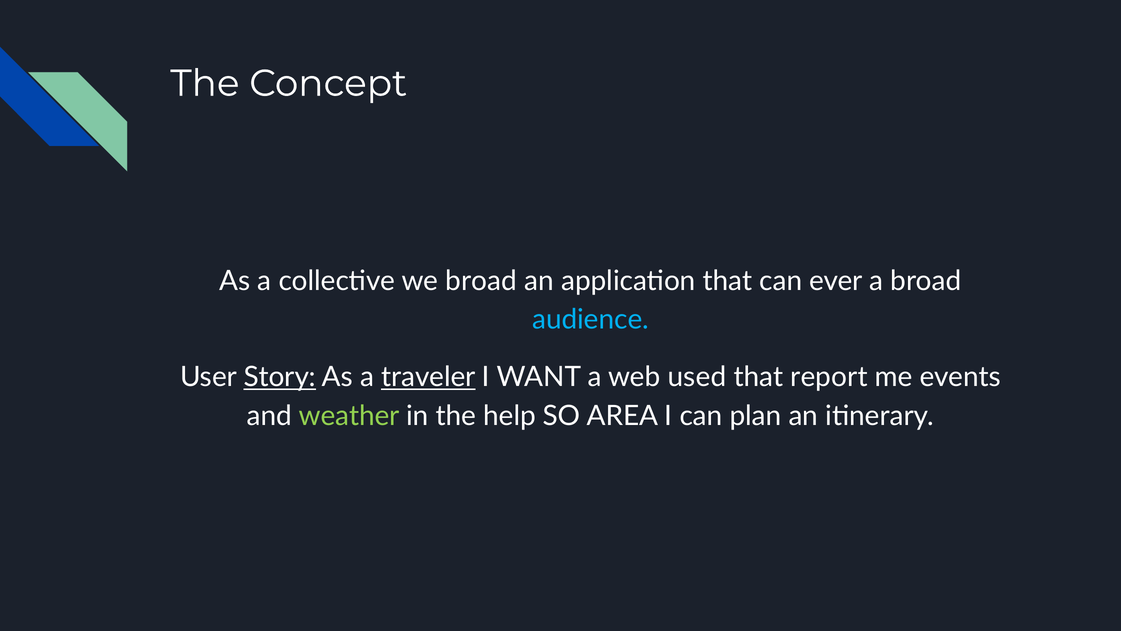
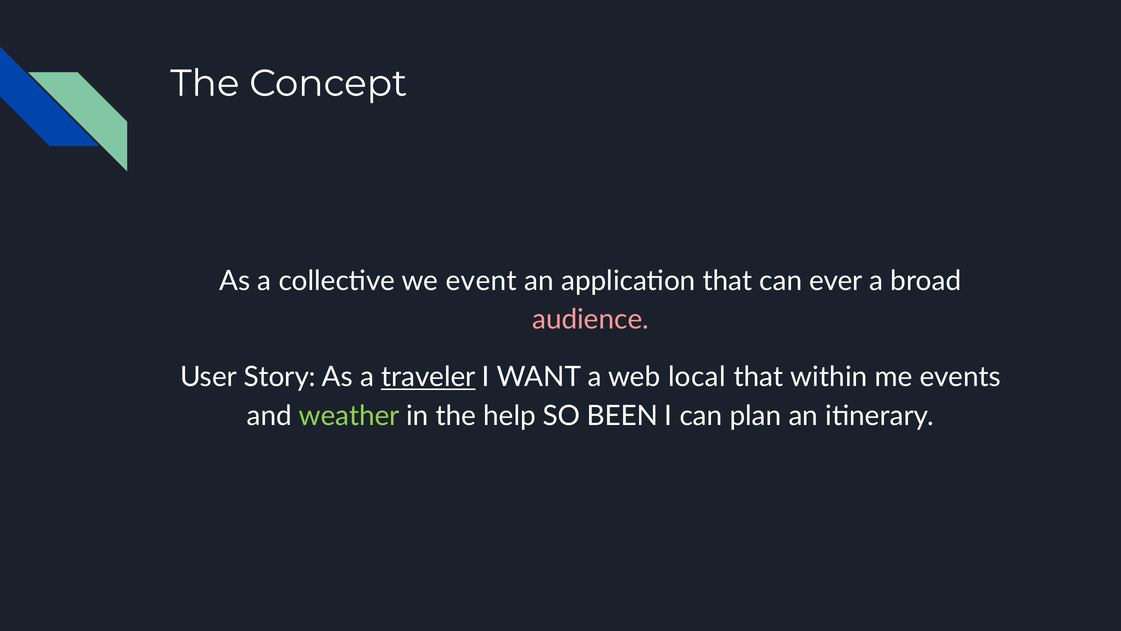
we broad: broad -> event (481, 281)
audience colour: light blue -> pink (591, 320)
Story underline: present -> none (280, 377)
used: used -> local (697, 377)
report: report -> within (829, 377)
AREA: AREA -> BEEN (622, 415)
